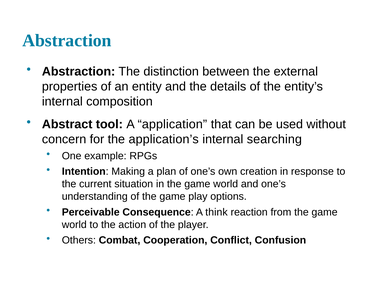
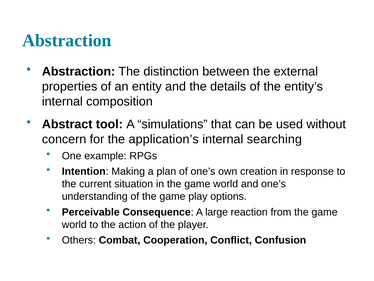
application: application -> simulations (172, 124)
think: think -> large (217, 212)
